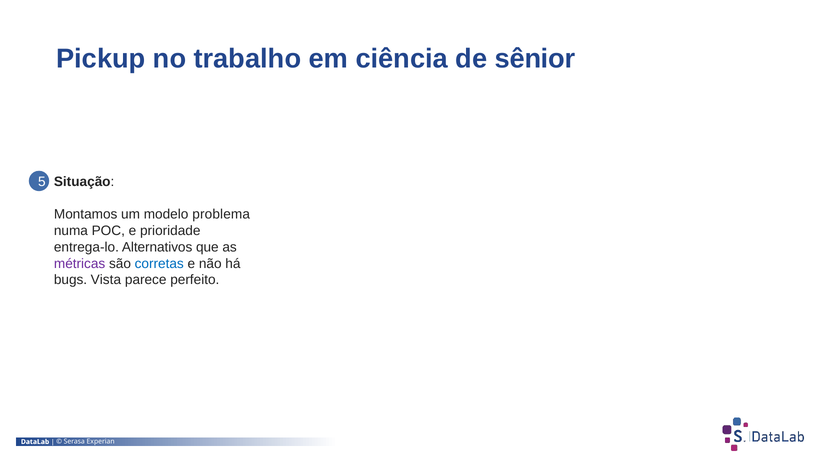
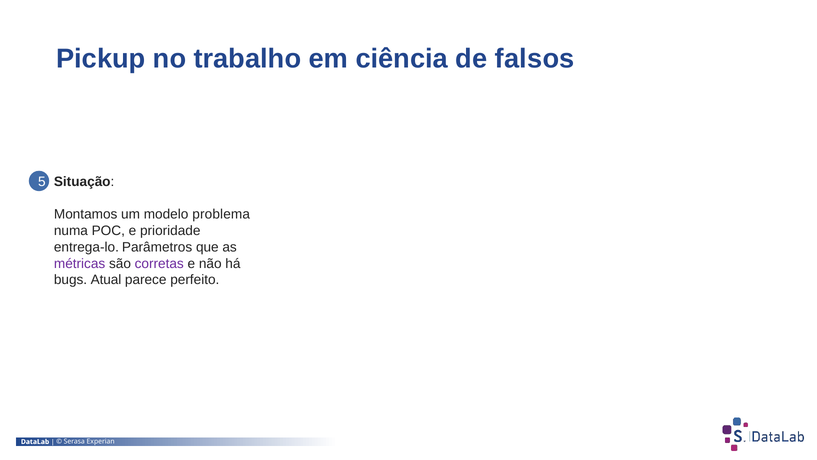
sênior: sênior -> falsos (535, 59)
Alternativos: Alternativos -> Parâmetros (157, 247)
corretas colour: blue -> purple (159, 263)
Vista: Vista -> Atual (106, 280)
